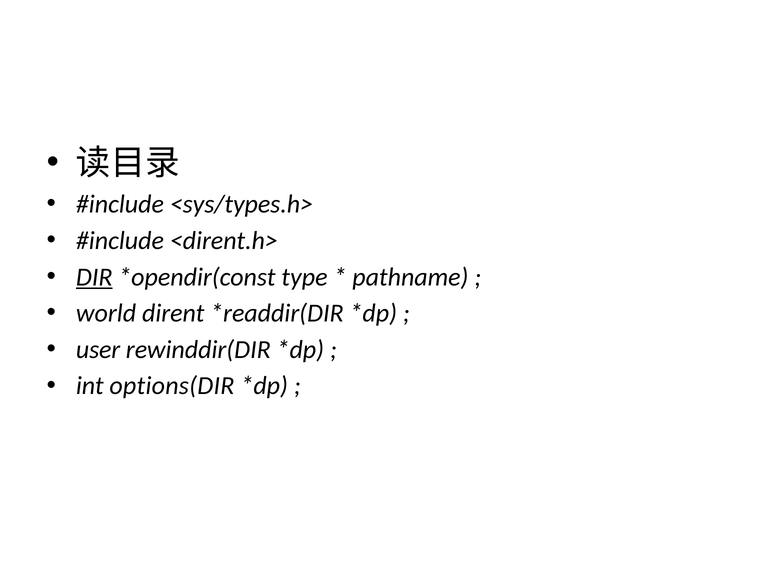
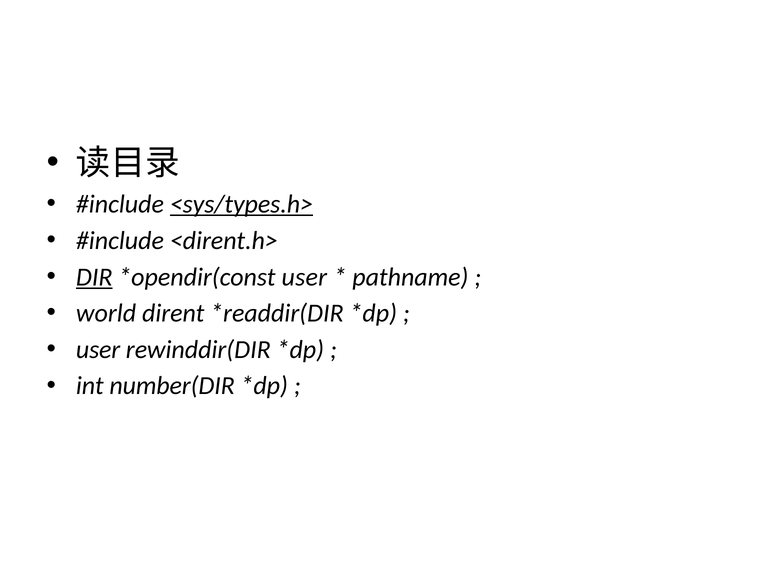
<sys/types.h> underline: none -> present (241, 204)
type: type -> user (304, 277)
options(DIR: options(DIR -> number(DIR (172, 386)
